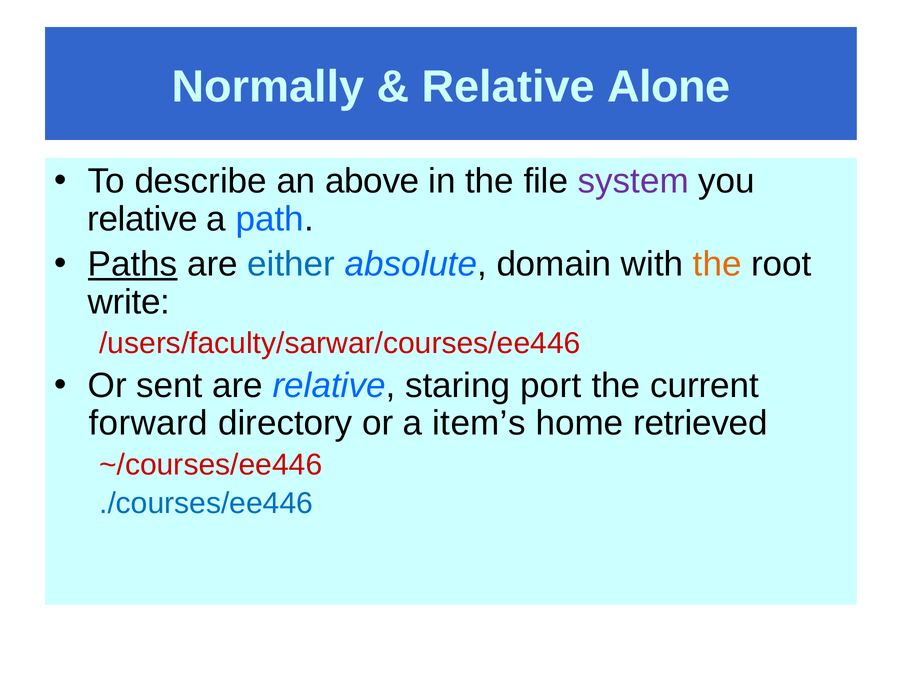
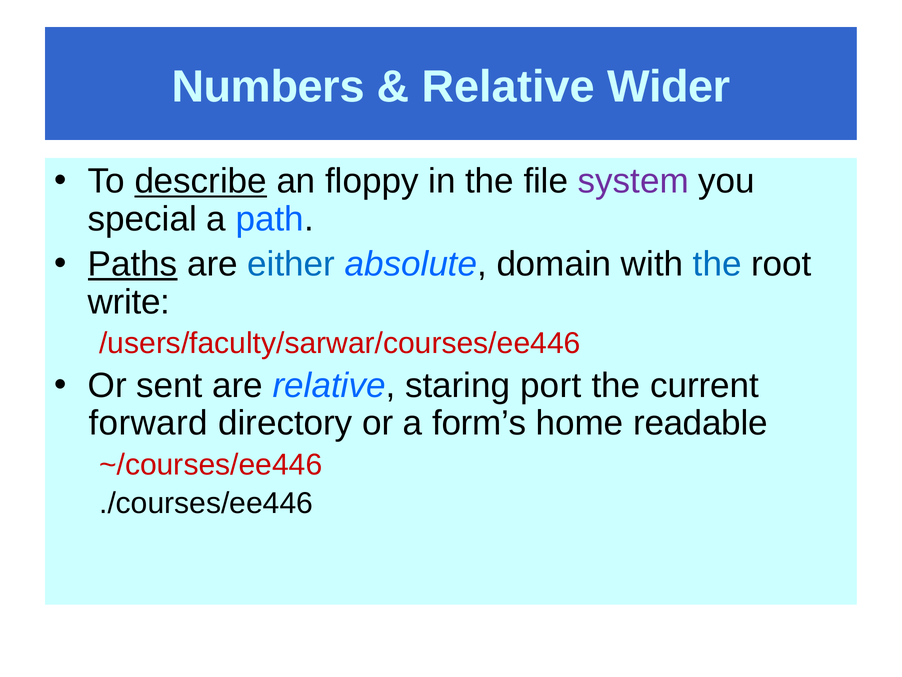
Normally: Normally -> Numbers (268, 87)
Alone: Alone -> Wider (669, 87)
describe underline: none -> present (201, 181)
above: above -> floppy (372, 181)
relative: relative -> special (142, 219)
the colour: orange -> blue (717, 264)
item’s: item’s -> form’s (479, 423)
retrieved: retrieved -> readable (700, 423)
./courses/ee446 colour: blue -> black (206, 503)
